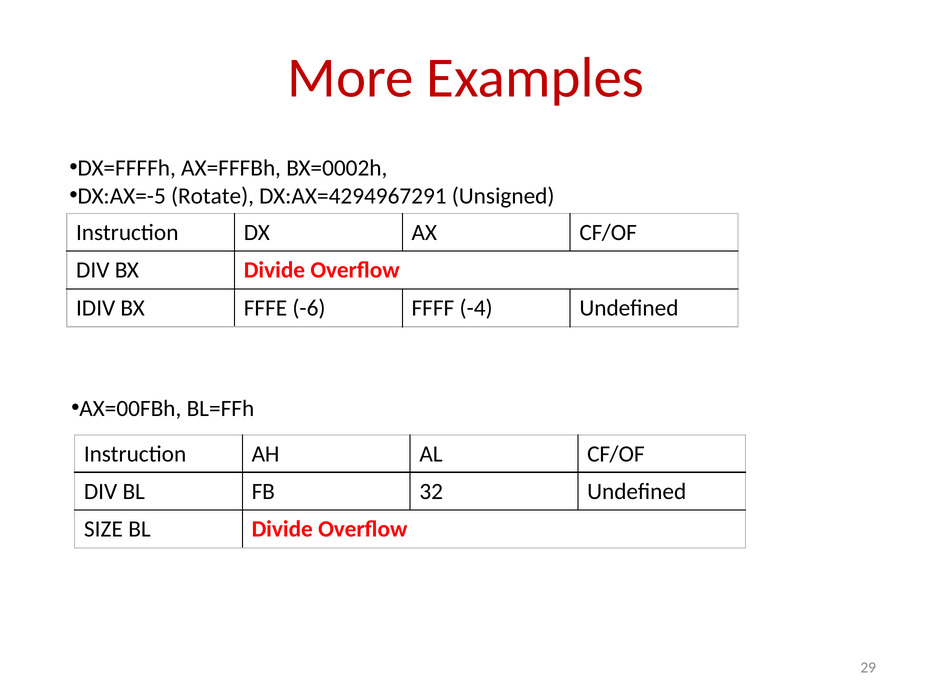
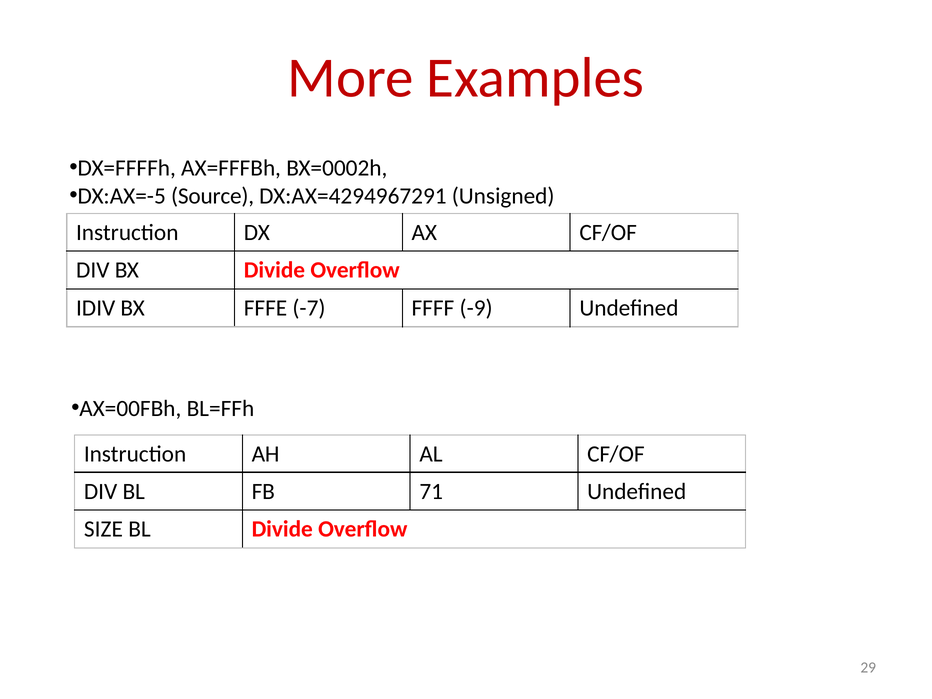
Rotate: Rotate -> Source (213, 196)
-6: -6 -> -7 (309, 308)
-4: -4 -> -9 (476, 308)
32: 32 -> 71 (431, 491)
